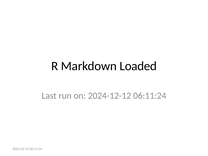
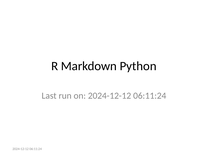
Loaded: Loaded -> Python (138, 66)
